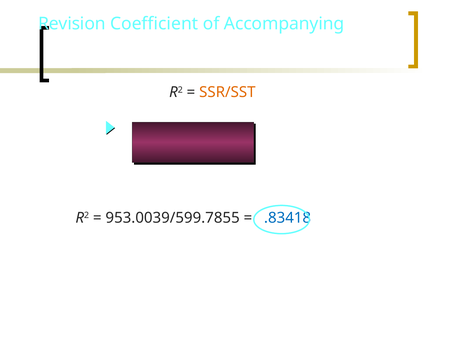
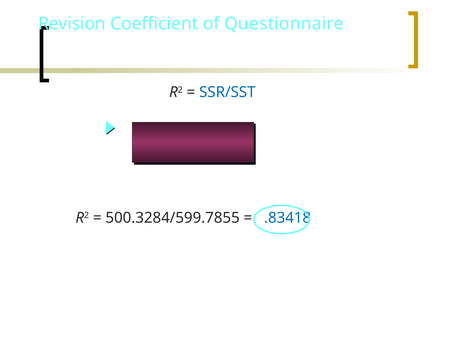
Accompanying: Accompanying -> Questionnaire (284, 24)
SSR/SST colour: orange -> blue (227, 92)
953.0039/599.7855: 953.0039/599.7855 -> 500.3284/599.7855 (173, 218)
